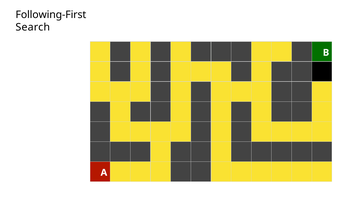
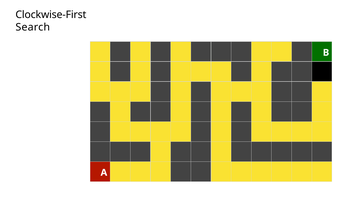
Following-First: Following-First -> Clockwise-First (51, 15)
